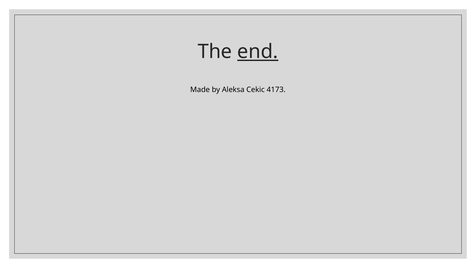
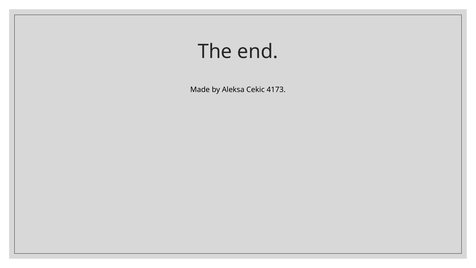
end underline: present -> none (258, 52)
